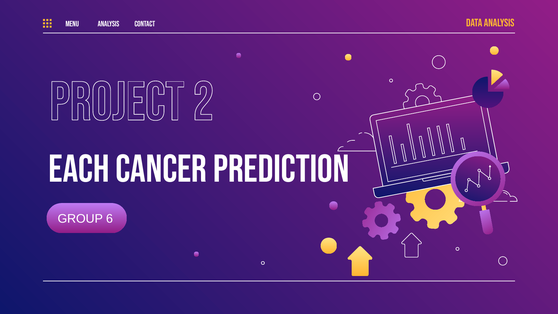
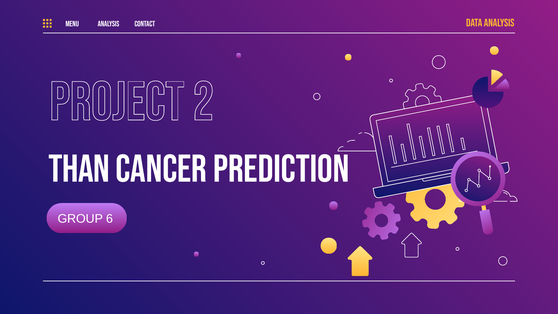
EACH: EACH -> THAN (79, 169)
